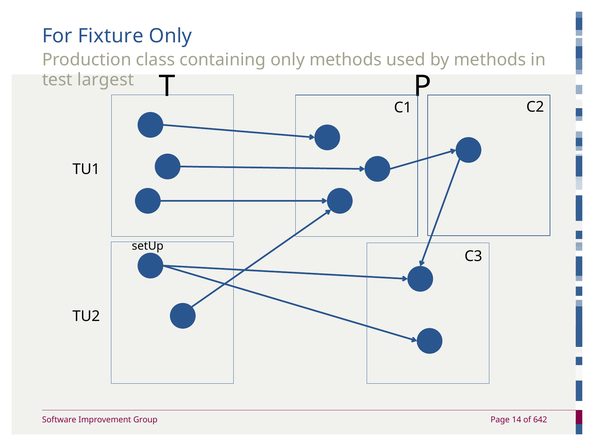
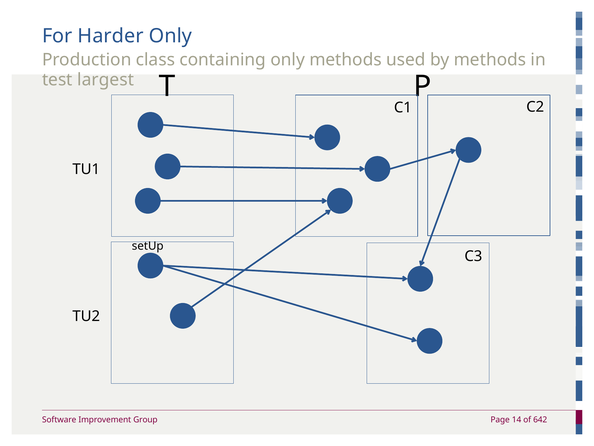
Fixture: Fixture -> Harder (111, 36)
